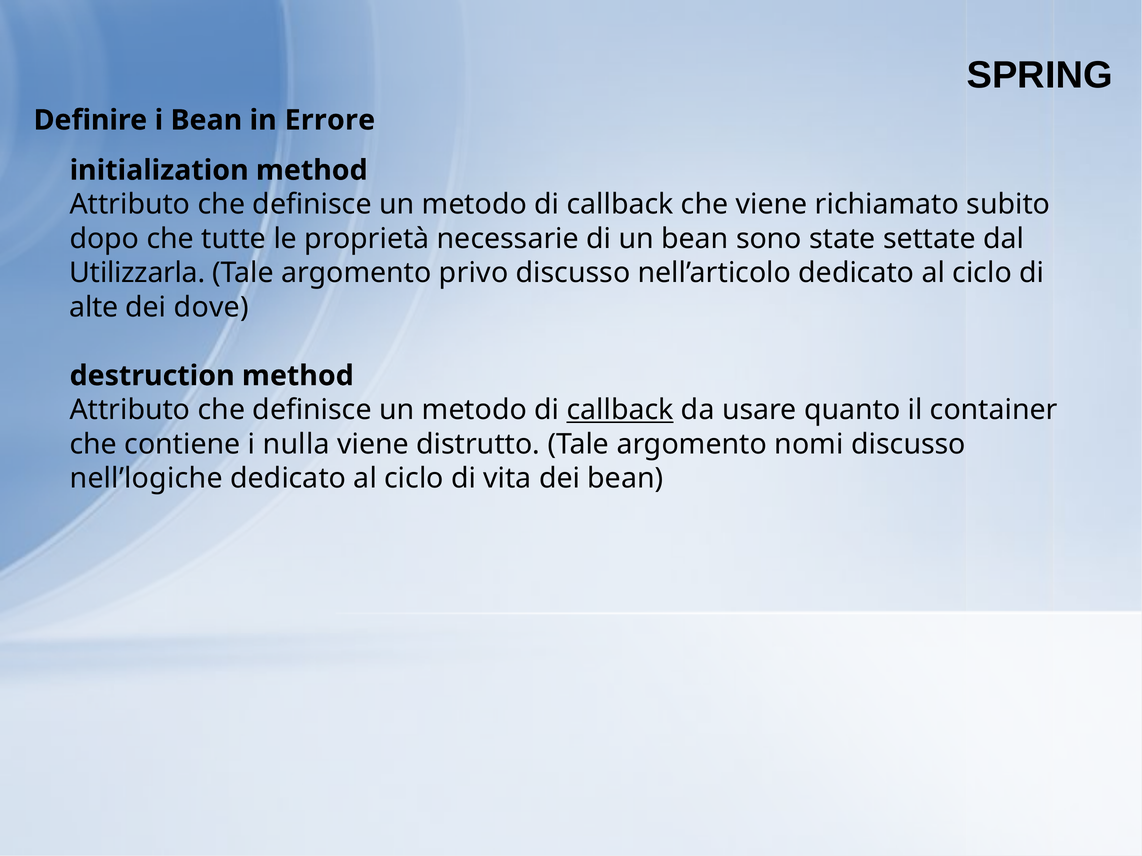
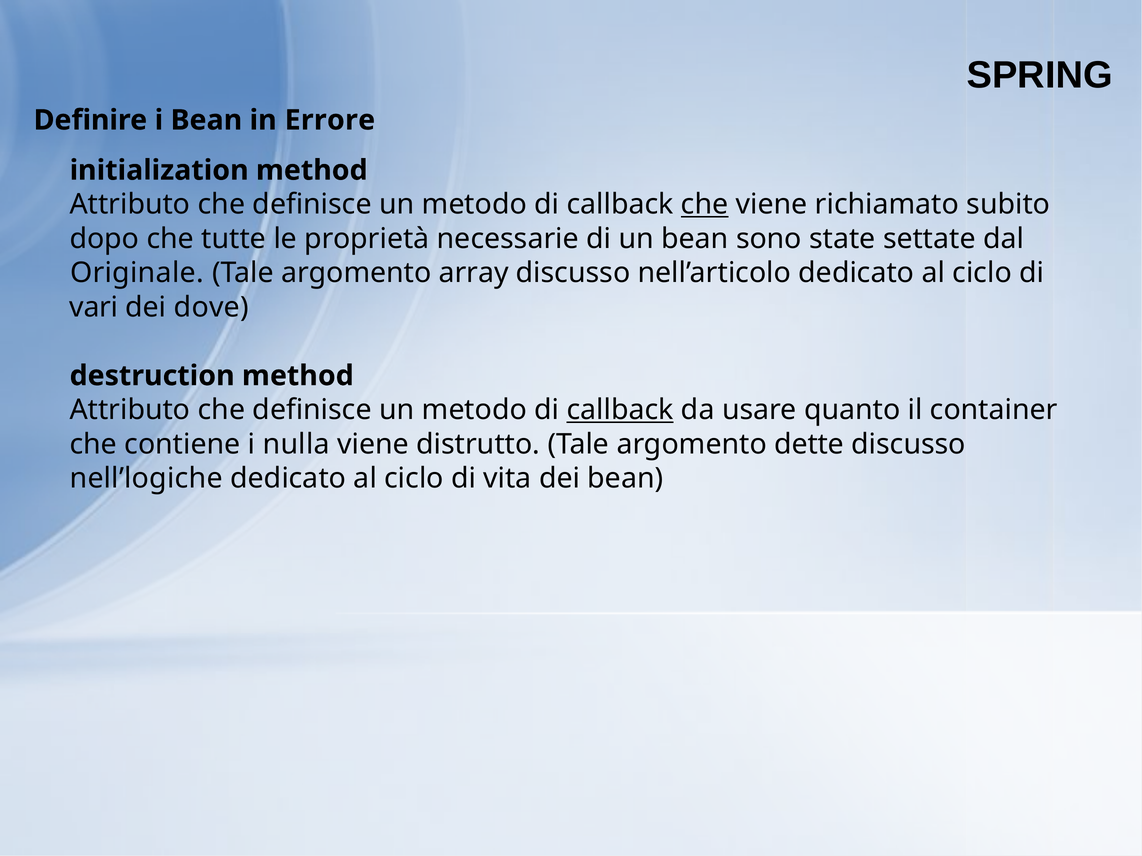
che underline: none -> present (705, 205)
Utilizzarla: Utilizzarla -> Originale (137, 273)
privo: privo -> array (474, 273)
alte: alte -> vari (94, 307)
nomi: nomi -> dette (809, 445)
